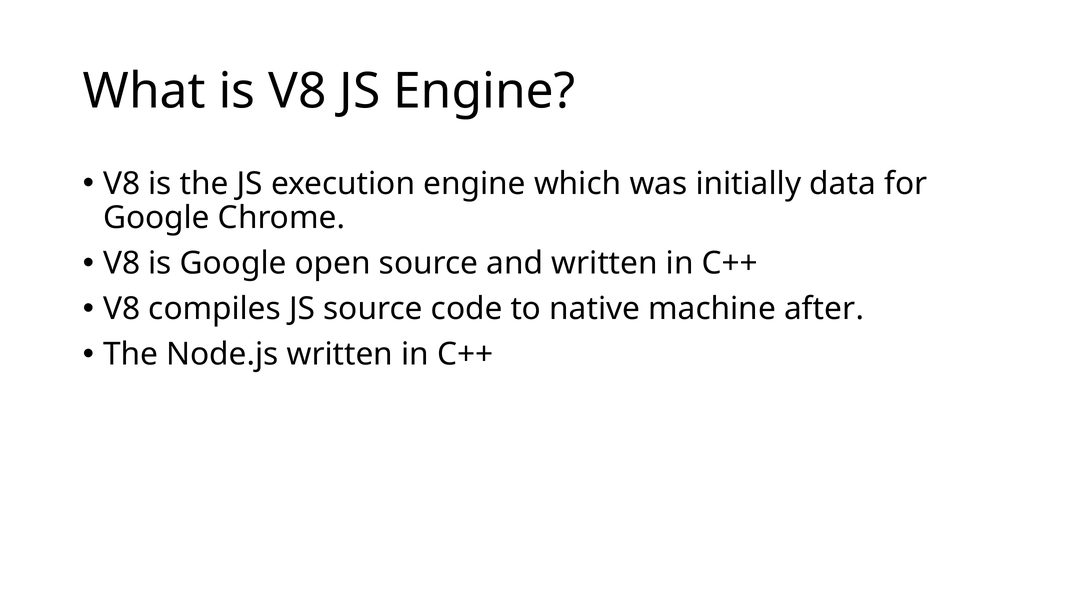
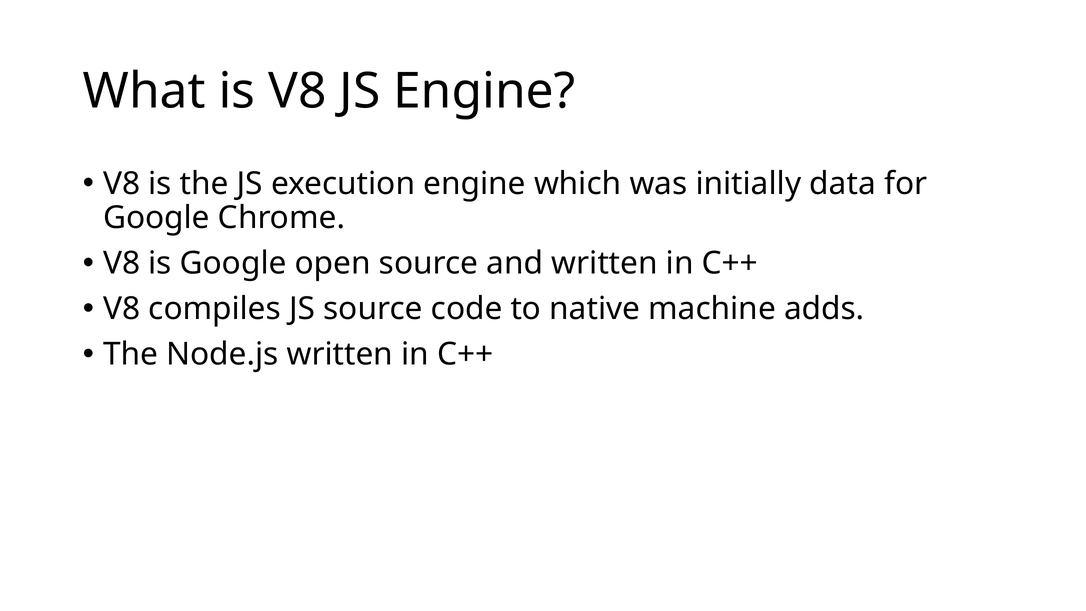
after: after -> adds (824, 309)
